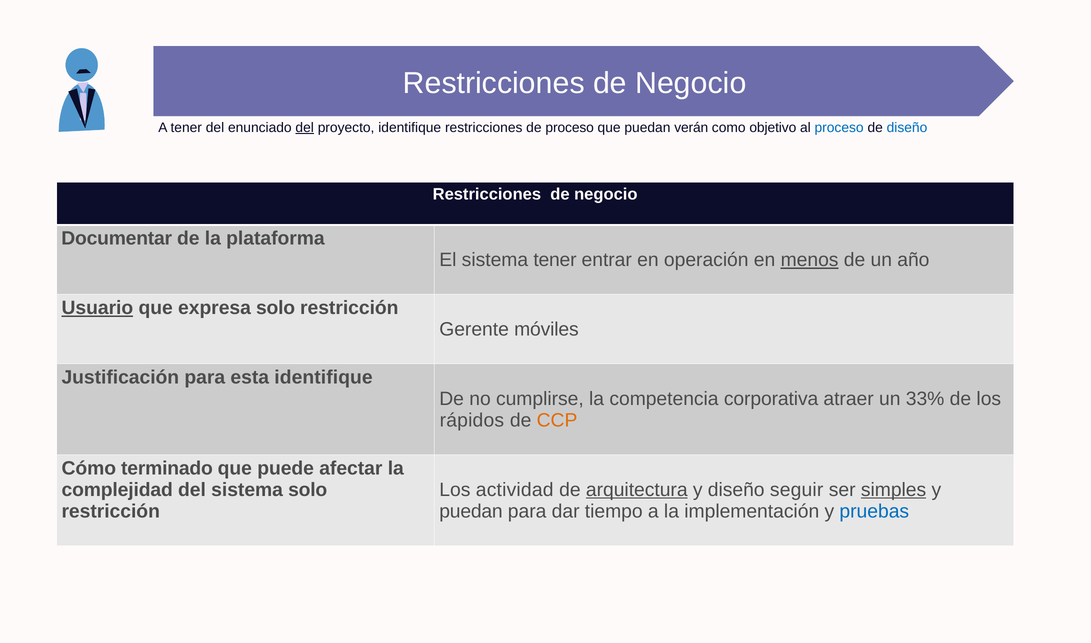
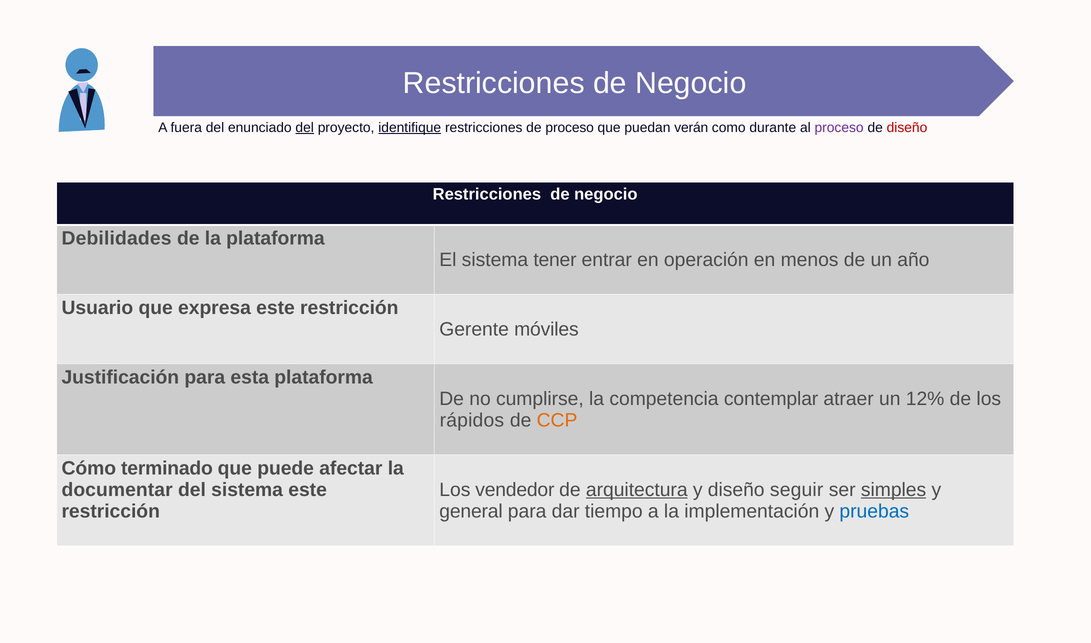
A tener: tener -> fuera (186, 128)
identifique underline: none -> present (410, 128)
objetivo: objetivo -> durante (773, 128)
proceso colour: blue -> purple (839, 128)
diseño colour: blue -> red (907, 128)
Documentar: Documentar -> Debilidades (117, 239)
menos underline: present -> none (810, 260)
Usuario underline: present -> none (97, 308)
expresa solo: solo -> este (275, 308)
esta identifique: identifique -> plataforma (324, 378)
corporativa: corporativa -> contemplar (771, 399)
33%: 33% -> 12% (925, 399)
complejidad: complejidad -> documentar (117, 490)
sistema solo: solo -> este (308, 490)
actividad: actividad -> vendedor (515, 490)
puedan: puedan -> general (471, 512)
